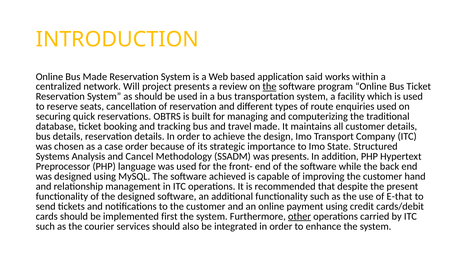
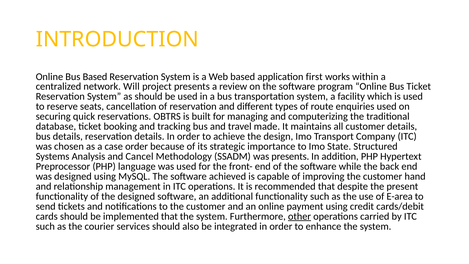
Bus Made: Made -> Based (95, 77)
said: said -> first (314, 77)
the underline: present -> none (270, 87)
E-that: E-that -> E-area (400, 196)
implemented first: first -> that (169, 216)
